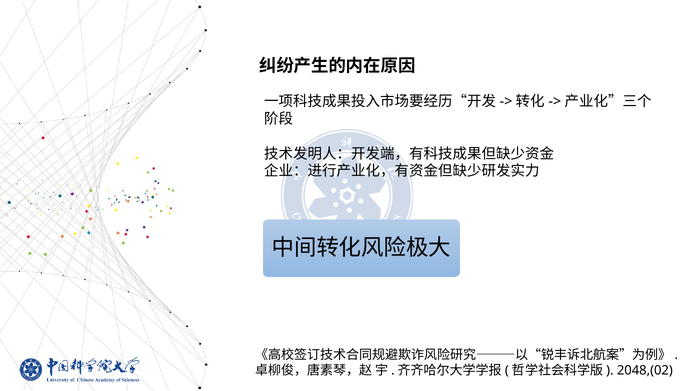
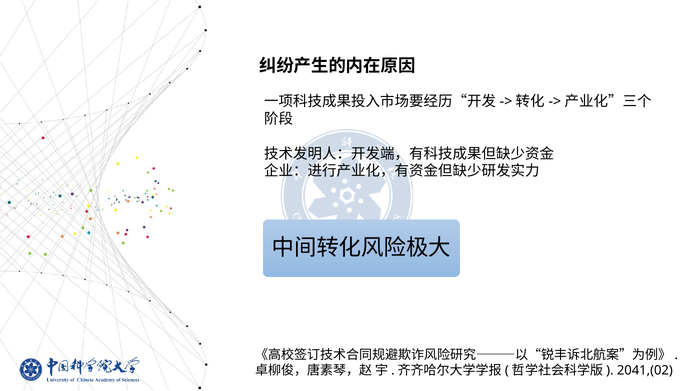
2048,(02: 2048,(02 -> 2041,(02 (645, 370)
